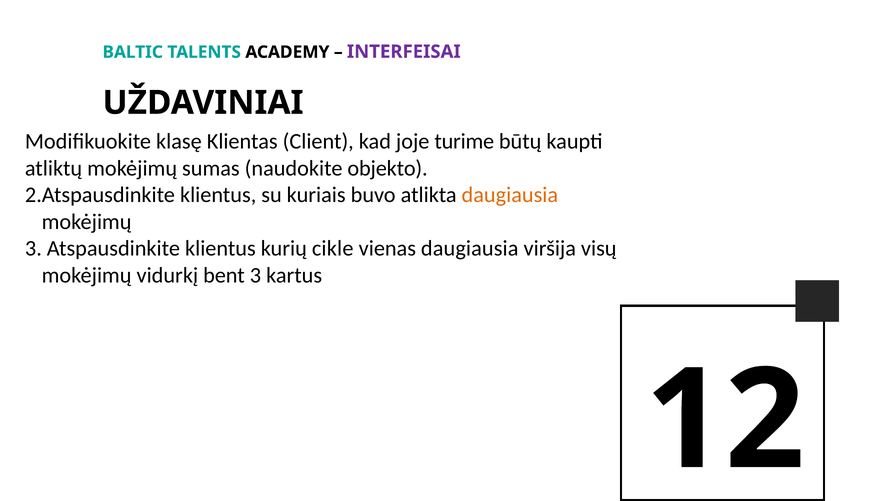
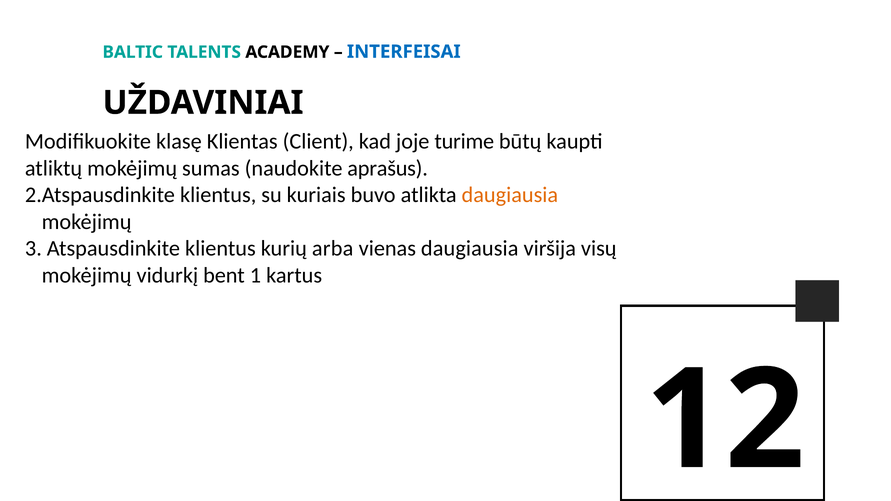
INTERFEISAI colour: purple -> blue (404, 52)
objekto: objekto -> aprašus (388, 168)
cikle: cikle -> arba (333, 249)
bent 3: 3 -> 1 (256, 275)
